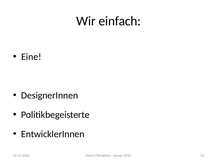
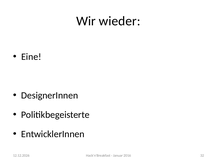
einfach: einfach -> wieder (120, 21)
